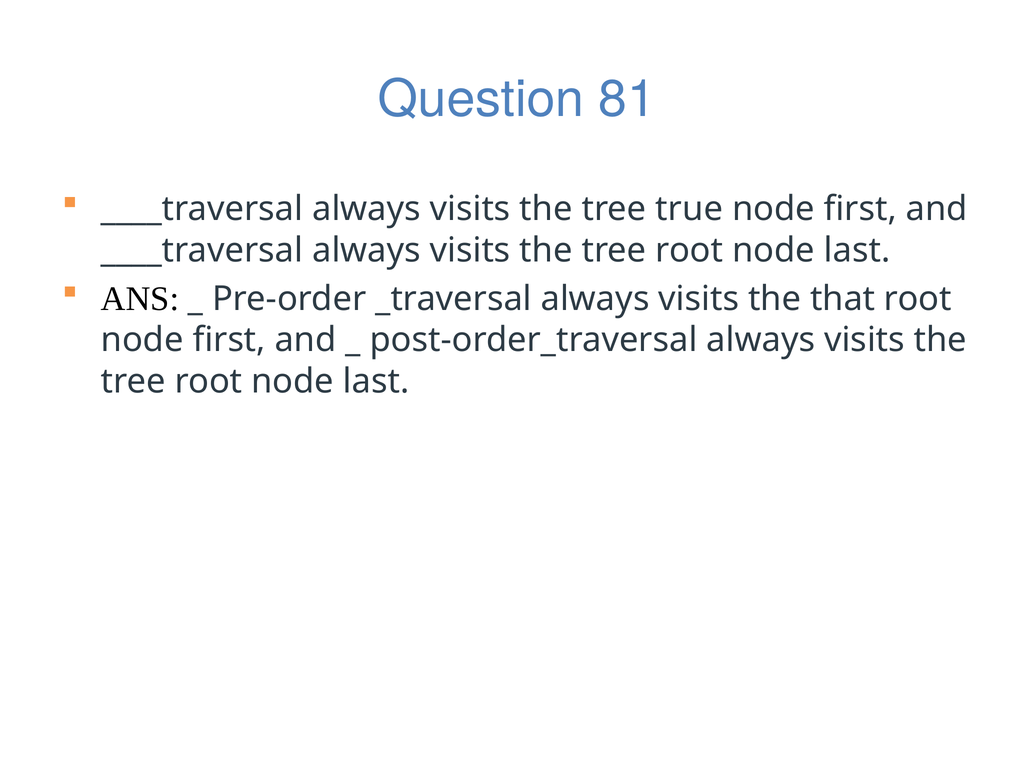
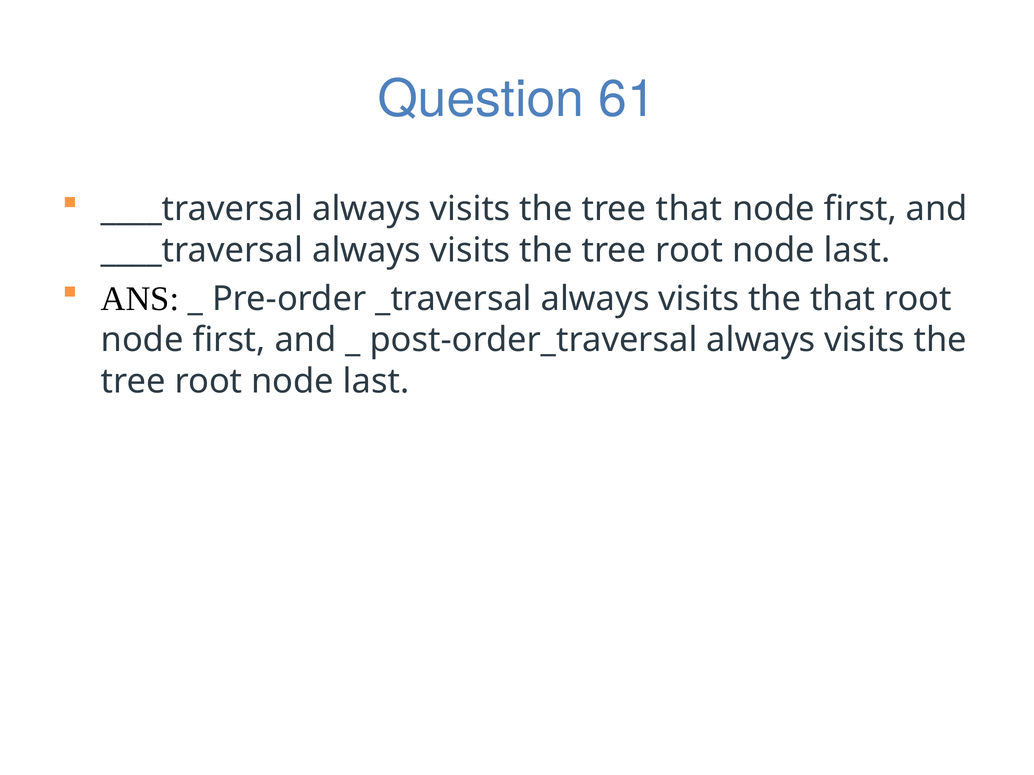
81: 81 -> 61 (627, 99)
tree true: true -> that (689, 209)
